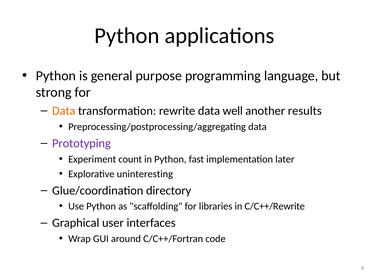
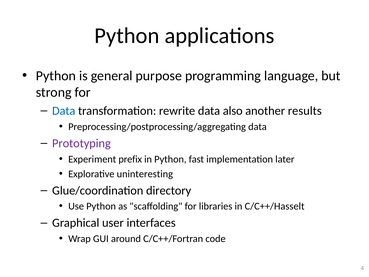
Data colour: orange -> blue (64, 111)
well: well -> also (233, 111)
count: count -> prefix (130, 159)
C/C++/Rewrite: C/C++/Rewrite -> C/C++/Hasselt (275, 206)
